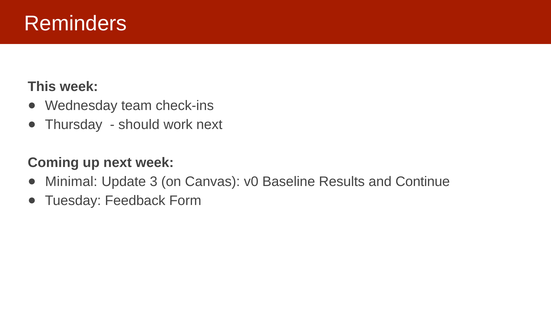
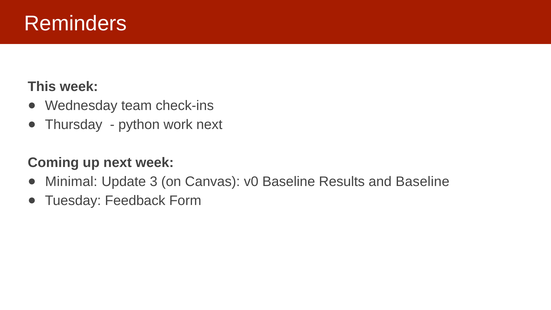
should: should -> python (139, 125)
and Continue: Continue -> Baseline (423, 182)
